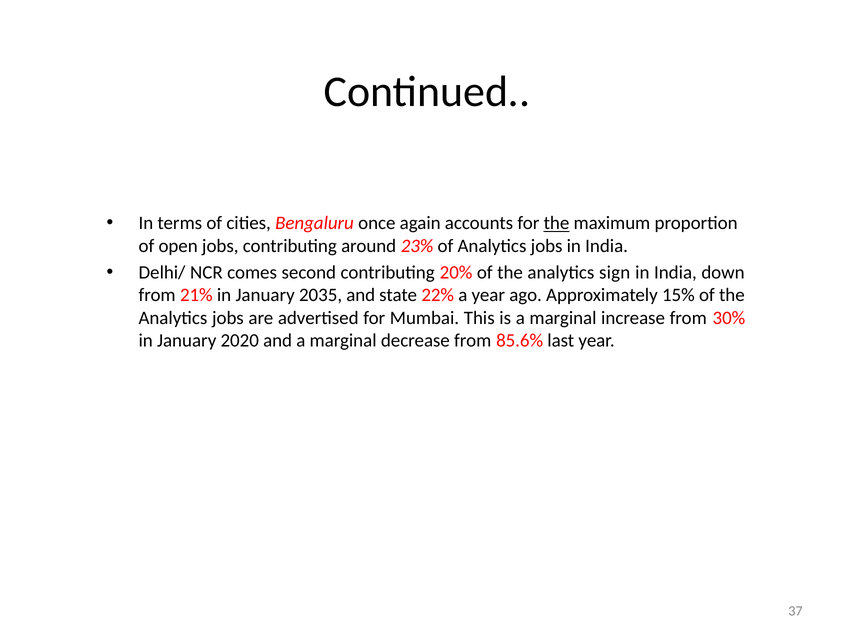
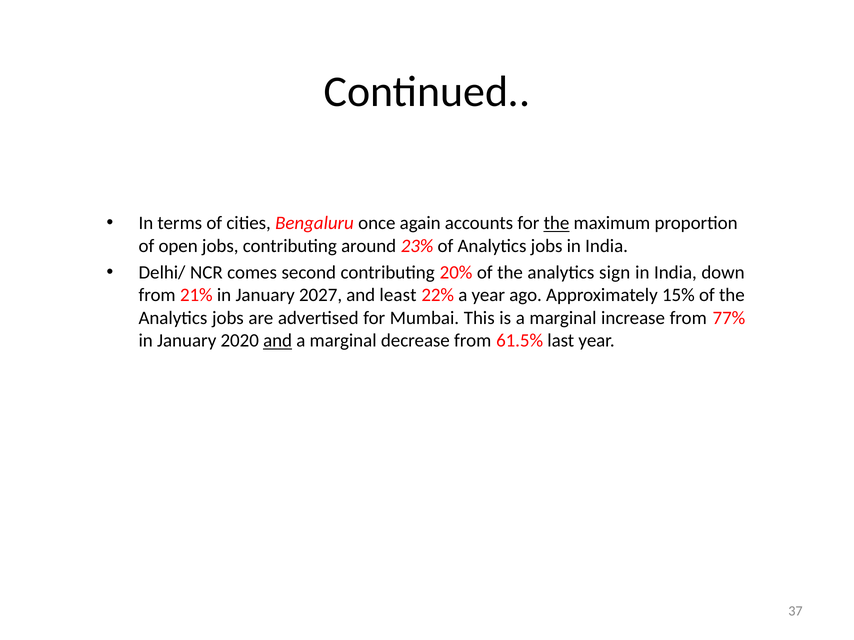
2035: 2035 -> 2027 (321, 295)
state: state -> least (398, 295)
30%: 30% -> 77% (729, 318)
and underline: none -> present (278, 341)
85.6%: 85.6% -> 61.5% (520, 341)
